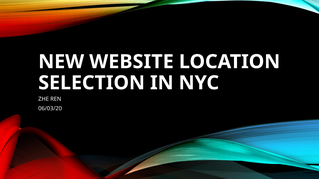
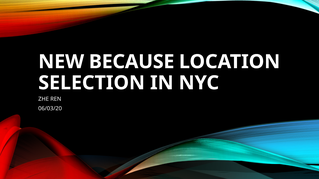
WEBSITE: WEBSITE -> BECAUSE (132, 62)
